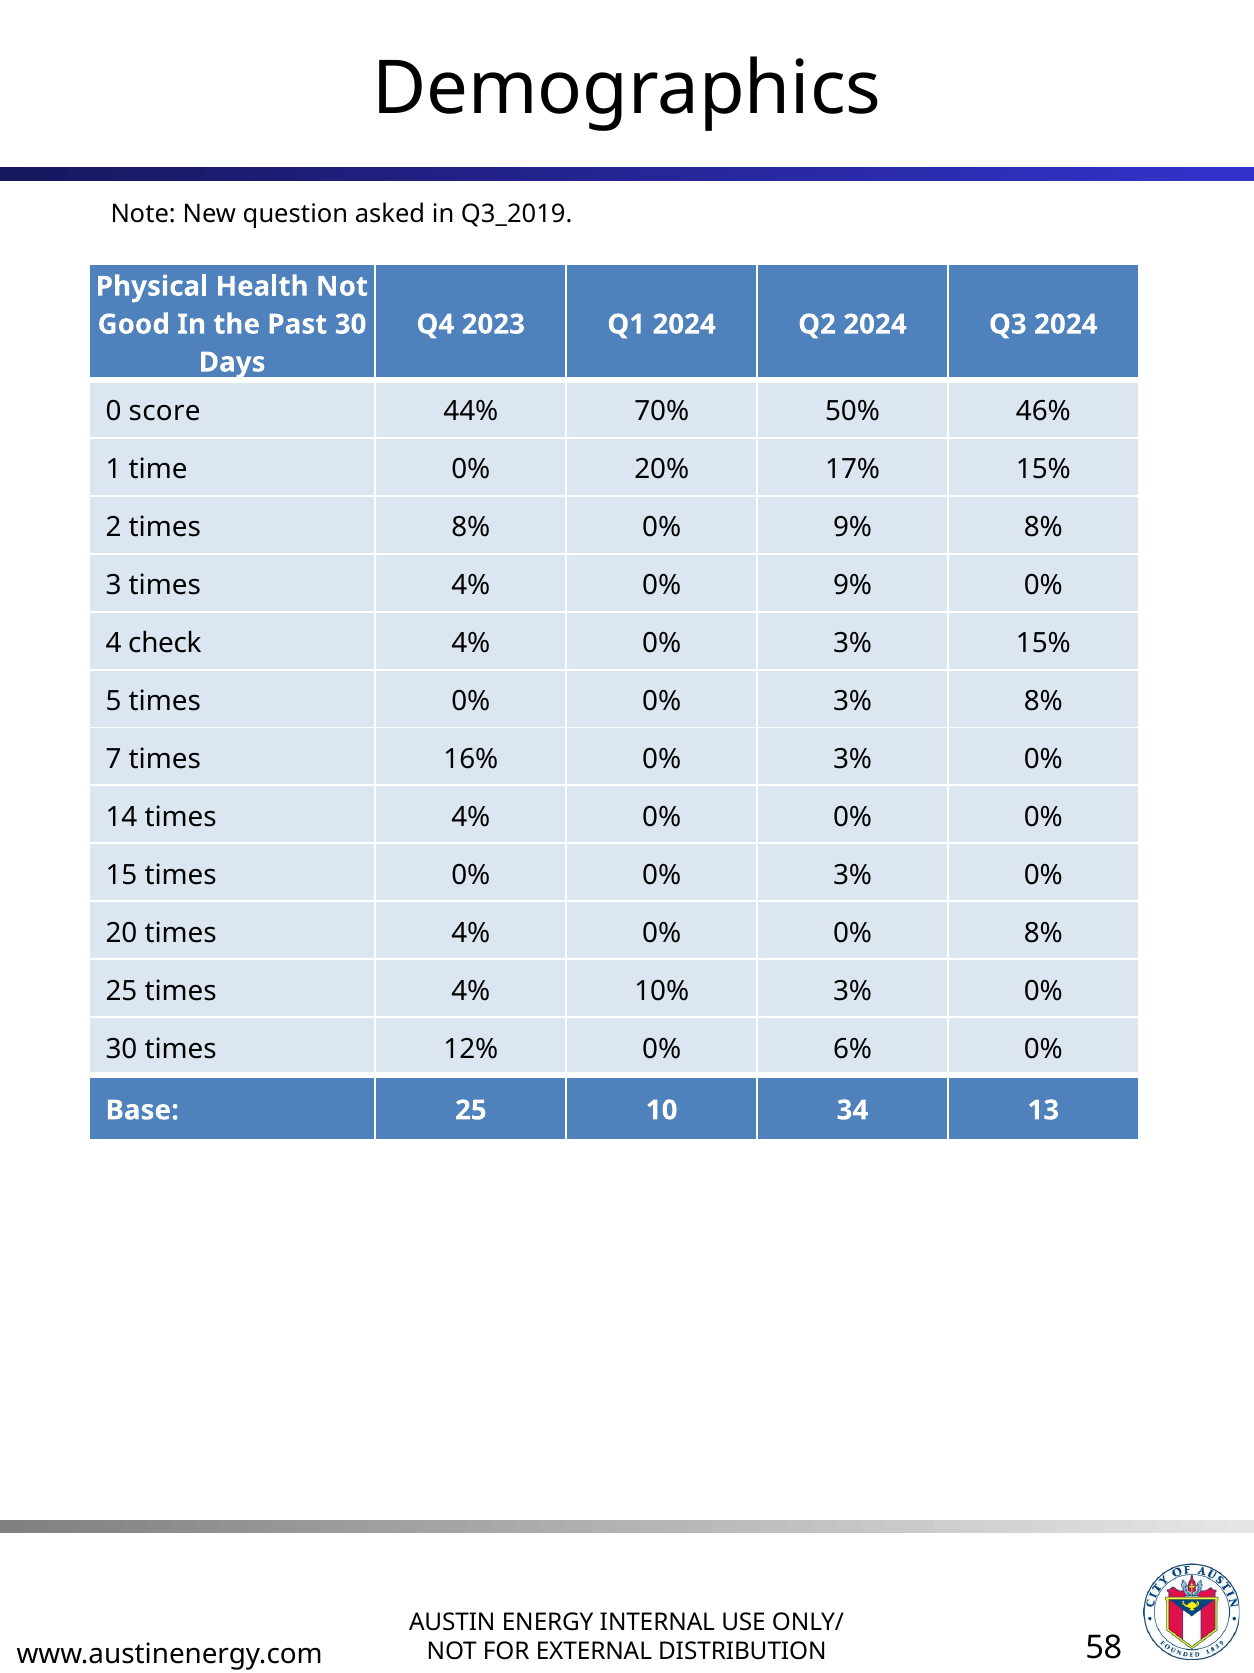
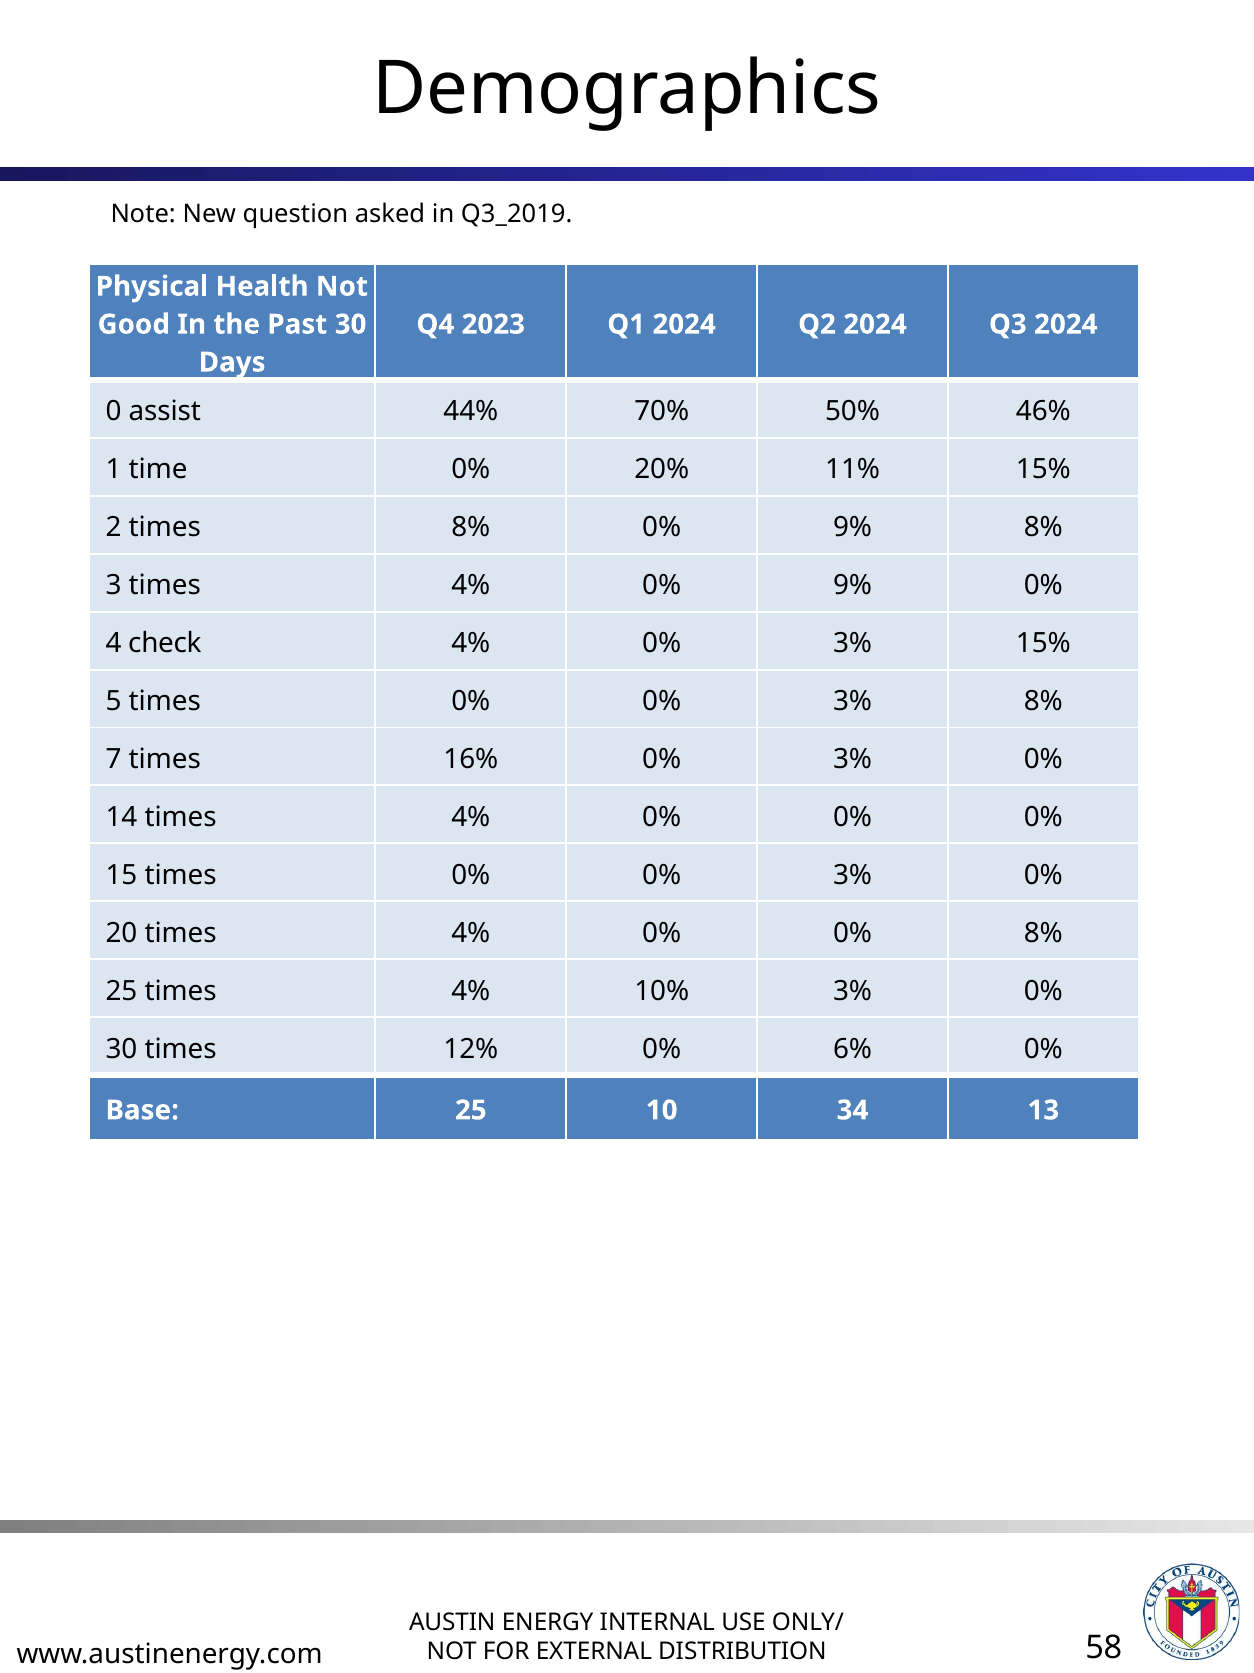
score: score -> assist (165, 411)
17%: 17% -> 11% (853, 469)
